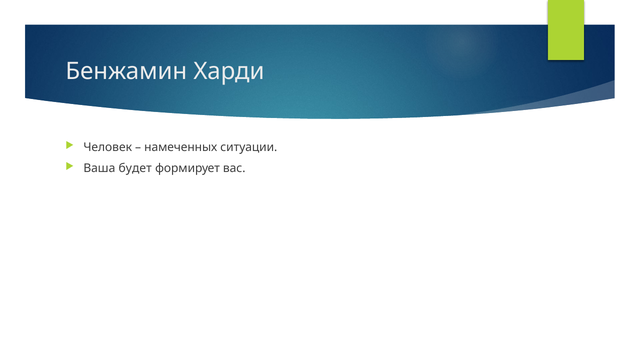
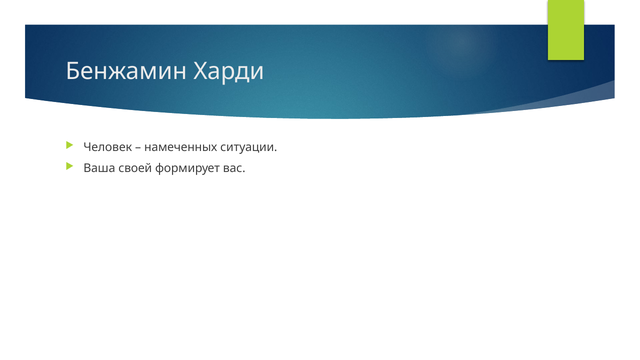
будет: будет -> своей (135, 168)
